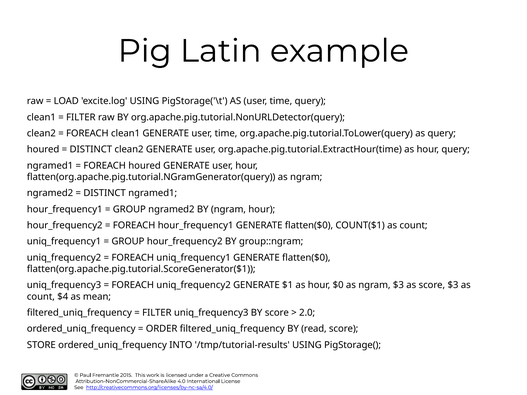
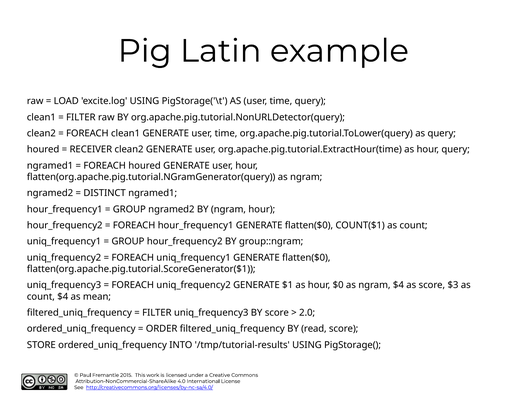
DISTINCT: DISTINCT -> RECEIVER (91, 150)
ngram $3: $3 -> $4 (398, 285)
